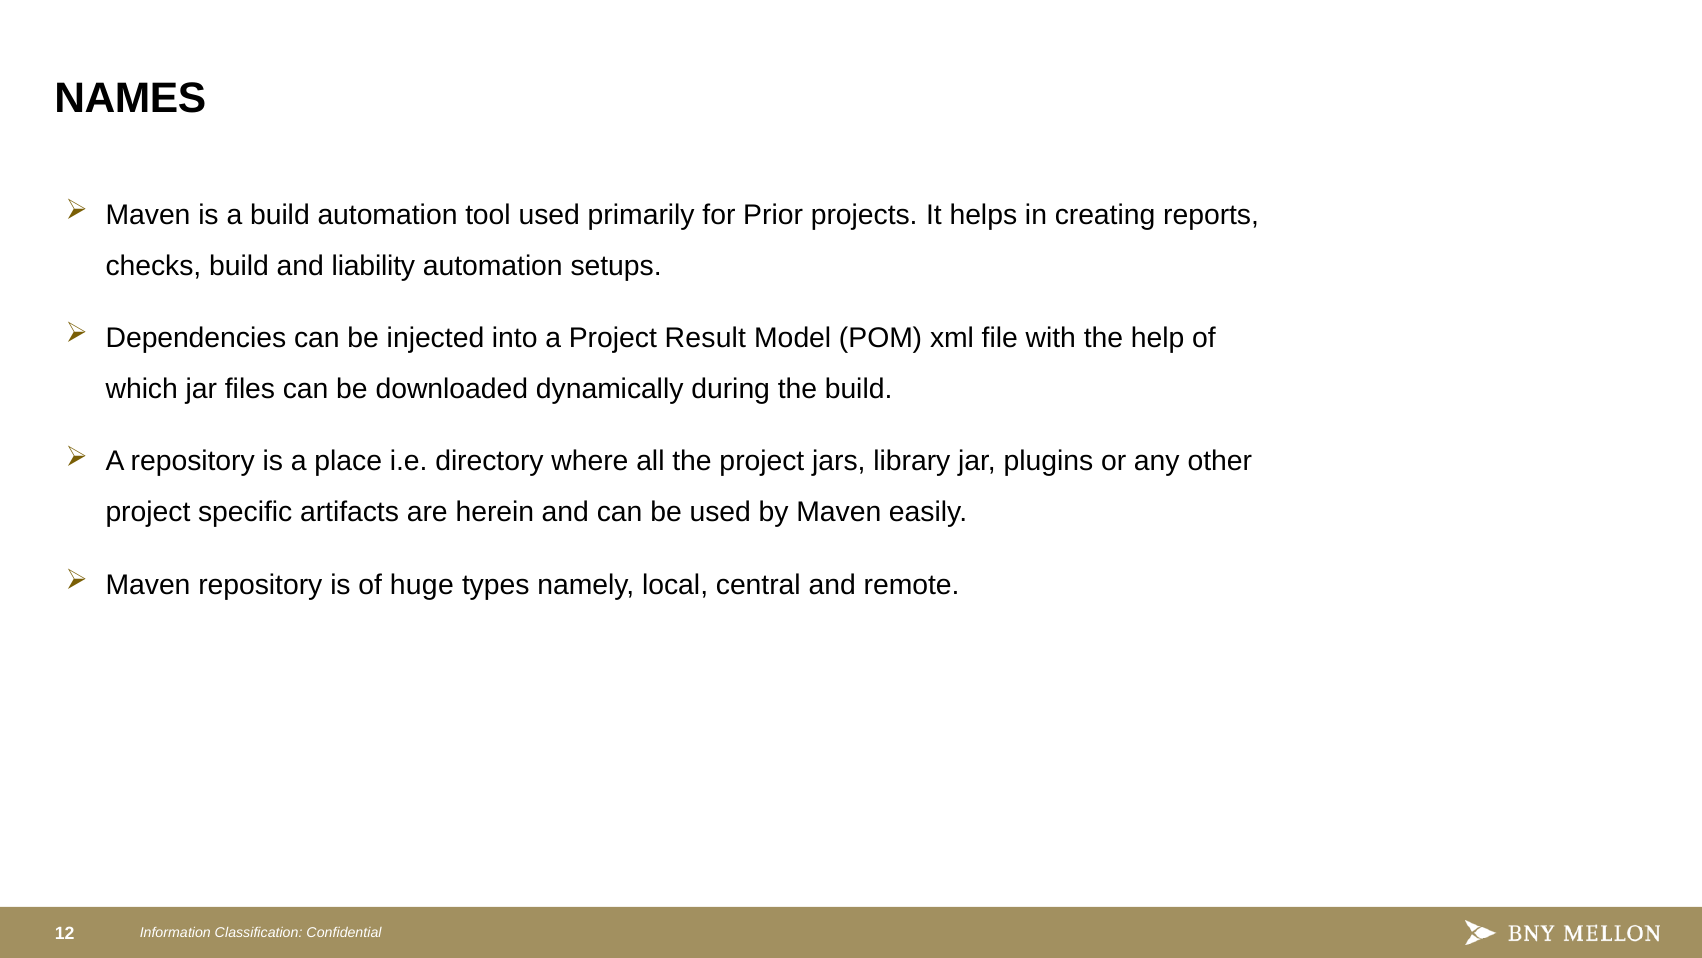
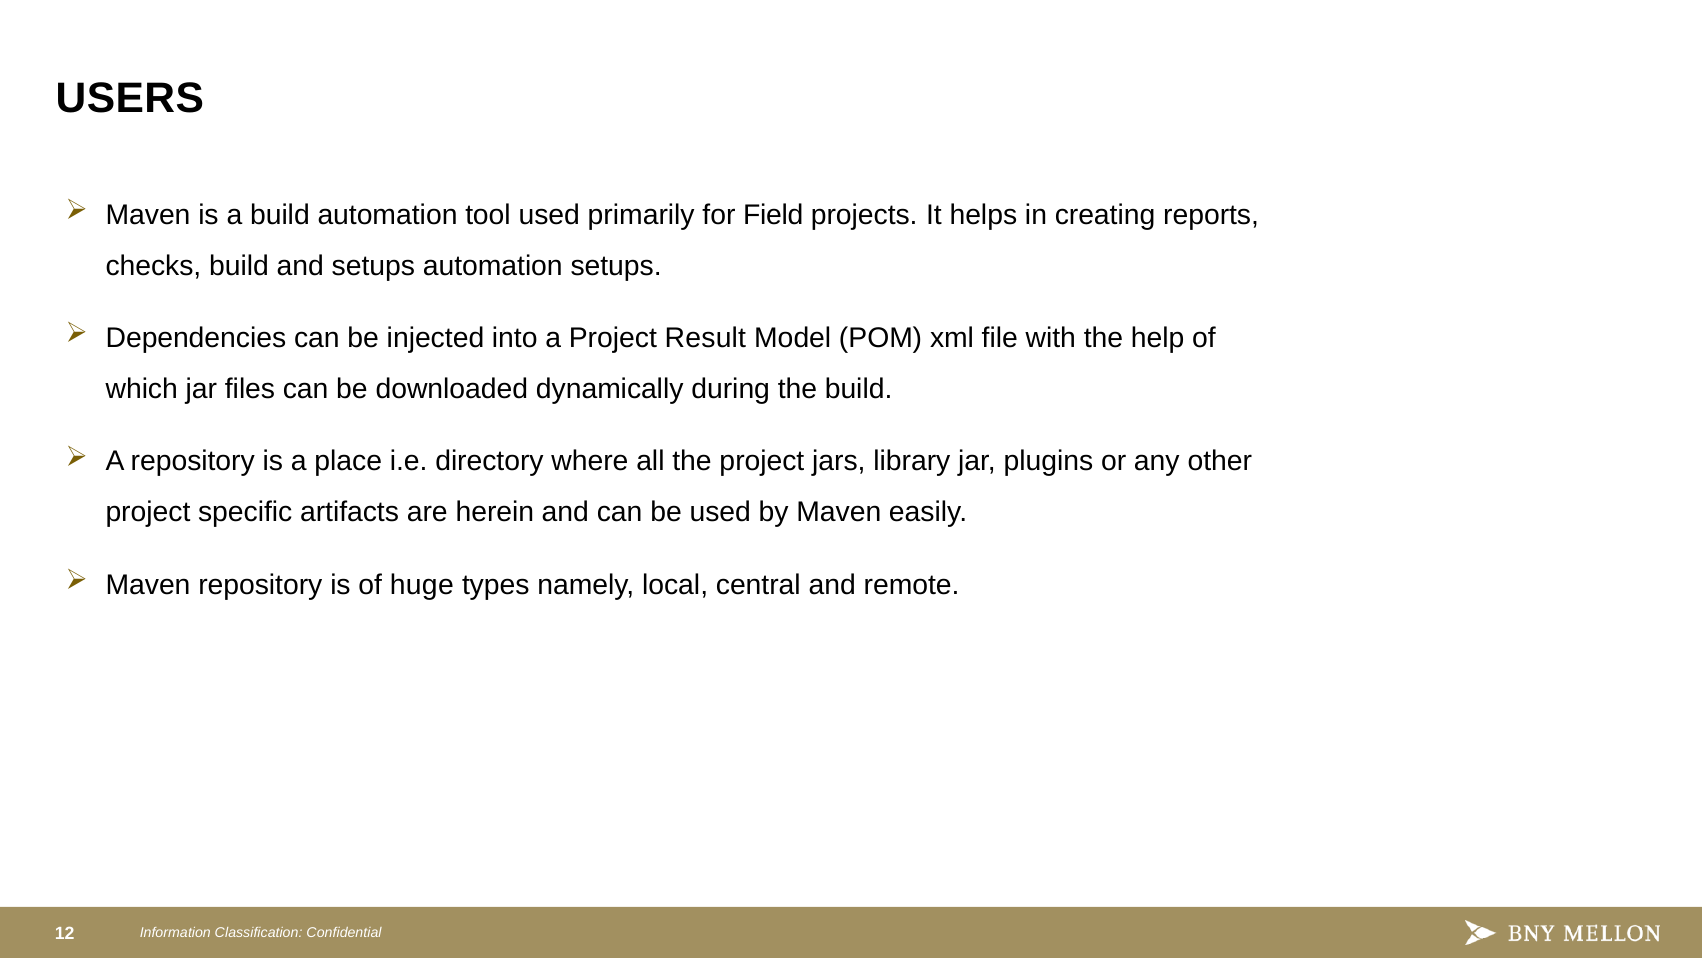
NAMES: NAMES -> USERS (130, 99)
Prior: Prior -> Field (773, 215)
and liability: liability -> setups (373, 266)
